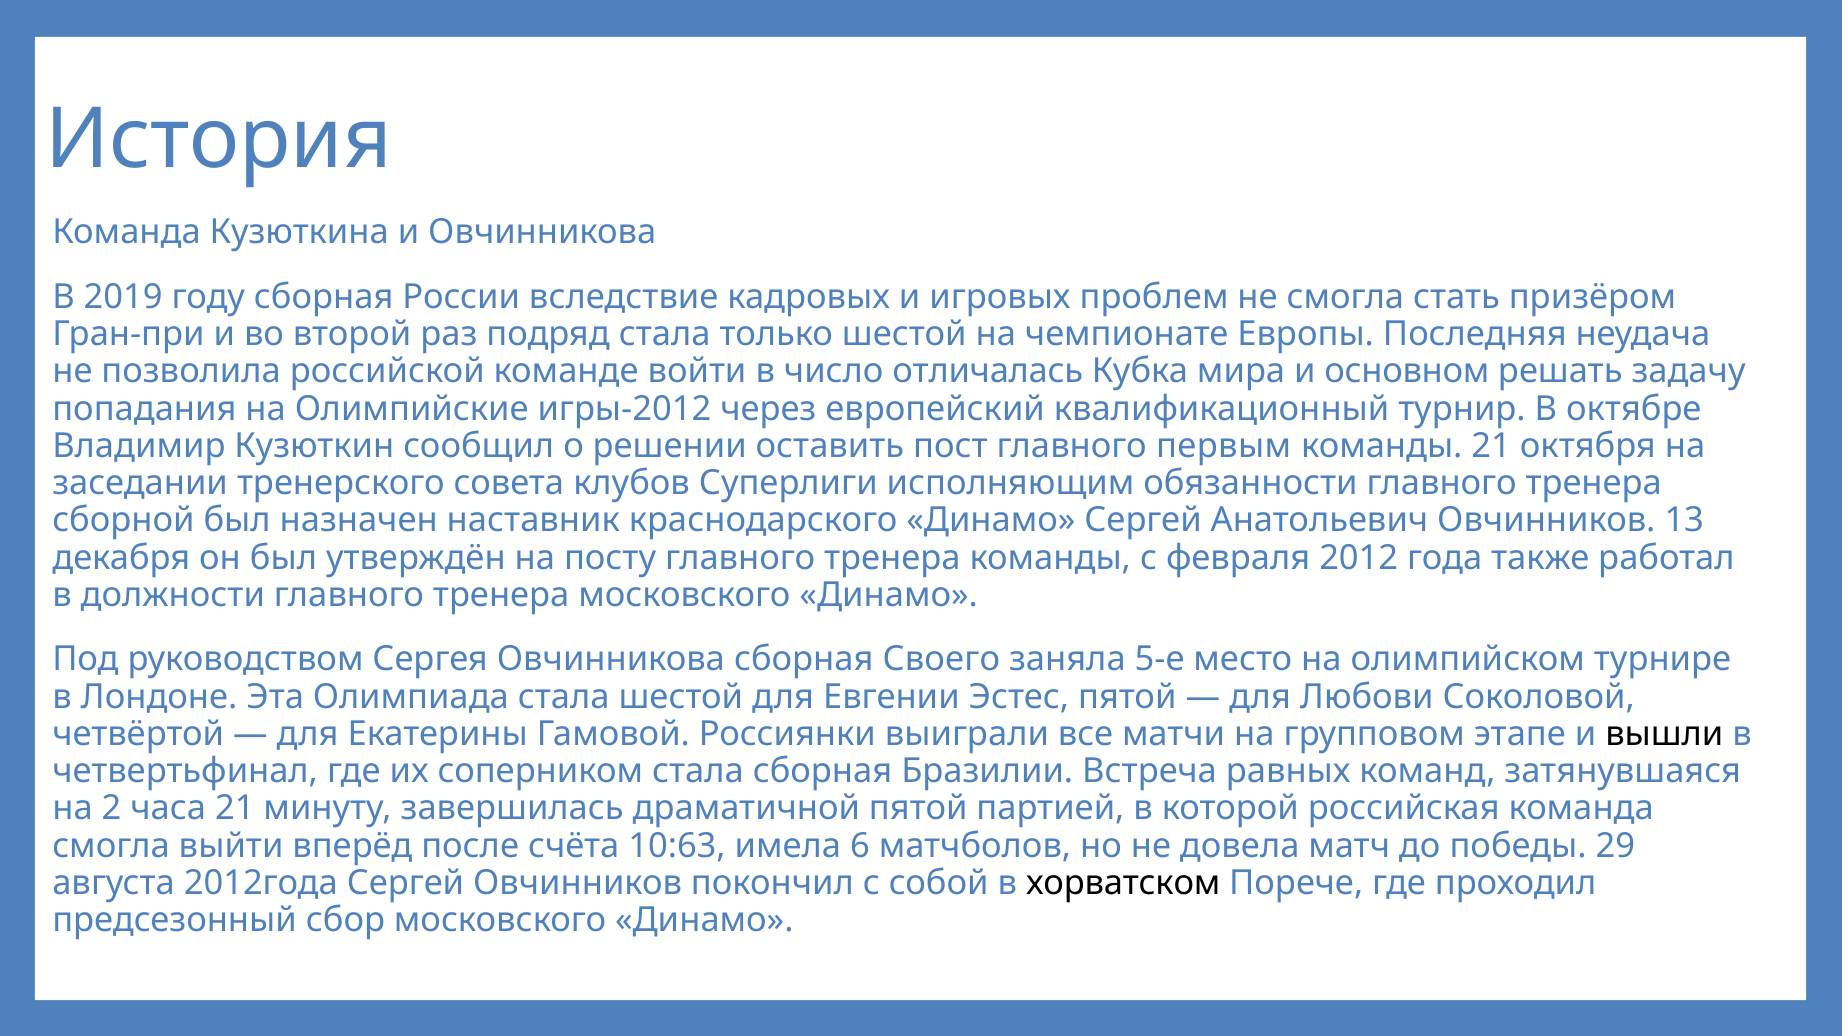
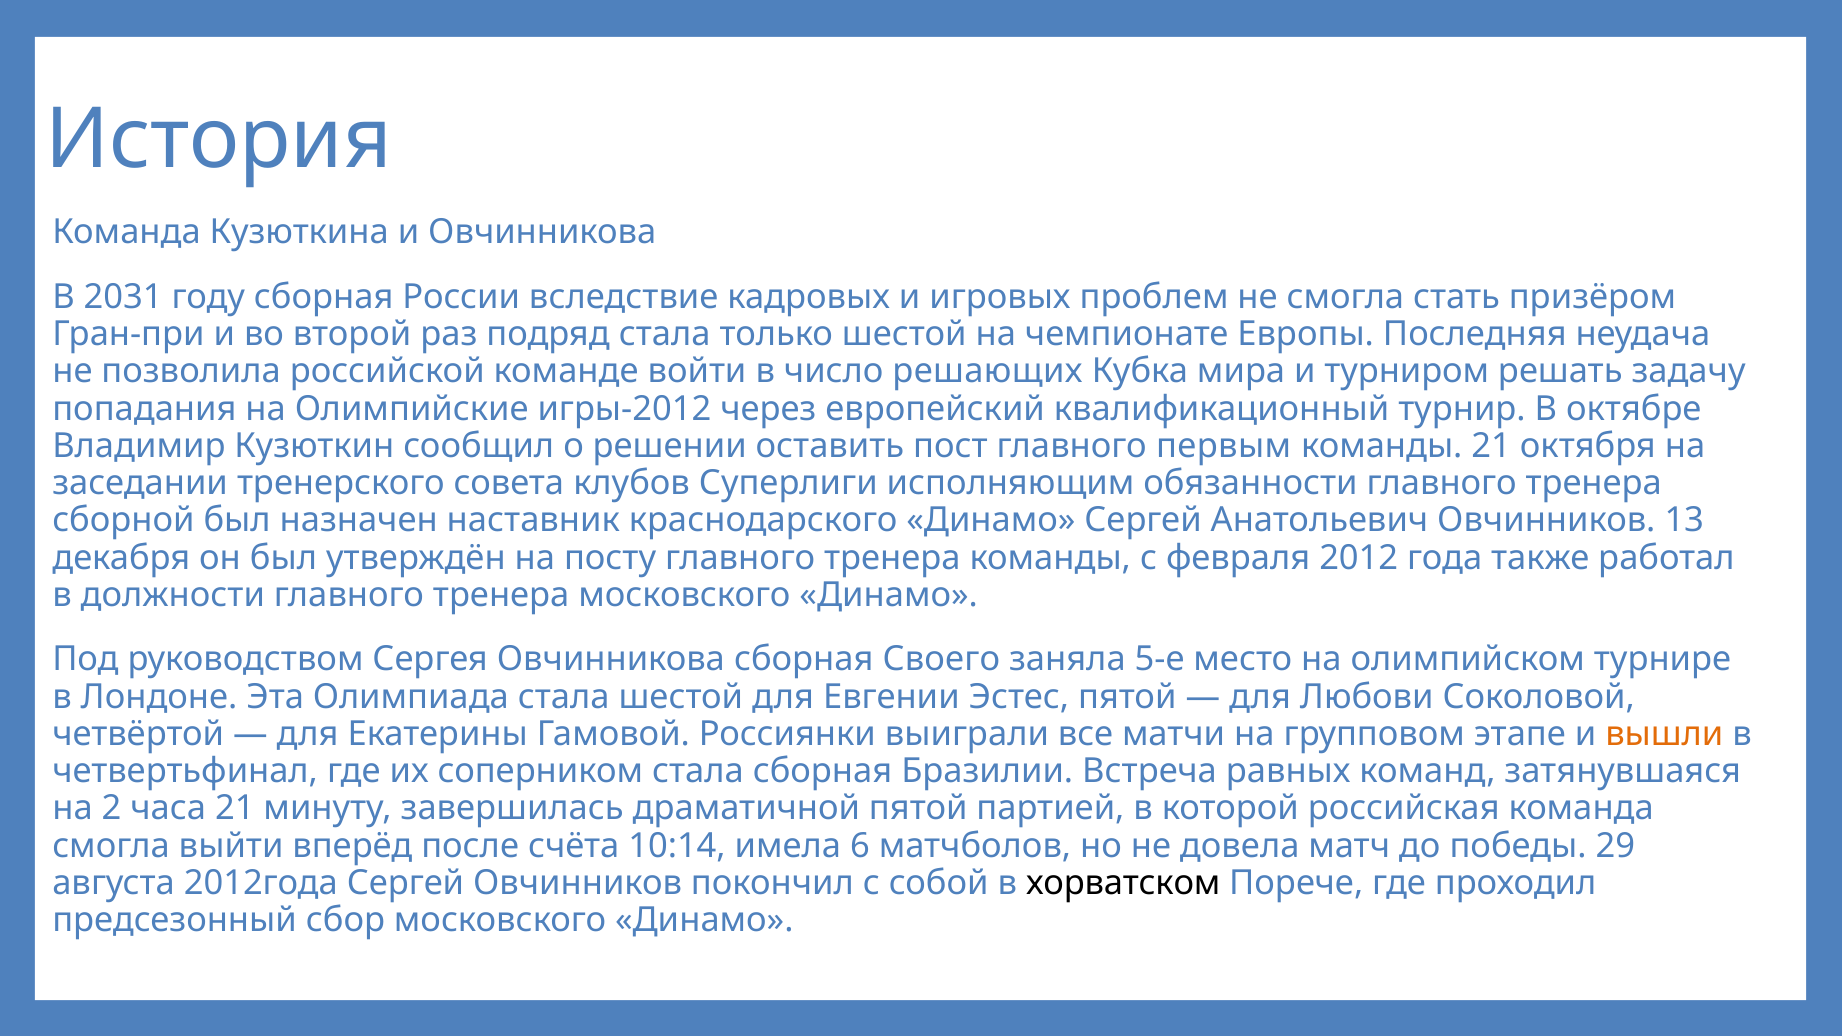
2019: 2019 -> 2031 (123, 297)
отличалась: отличалась -> решающих (988, 371)
основном: основном -> турниром (1407, 371)
вышли colour: black -> orange (1664, 734)
10:63: 10:63 -> 10:14 (677, 846)
